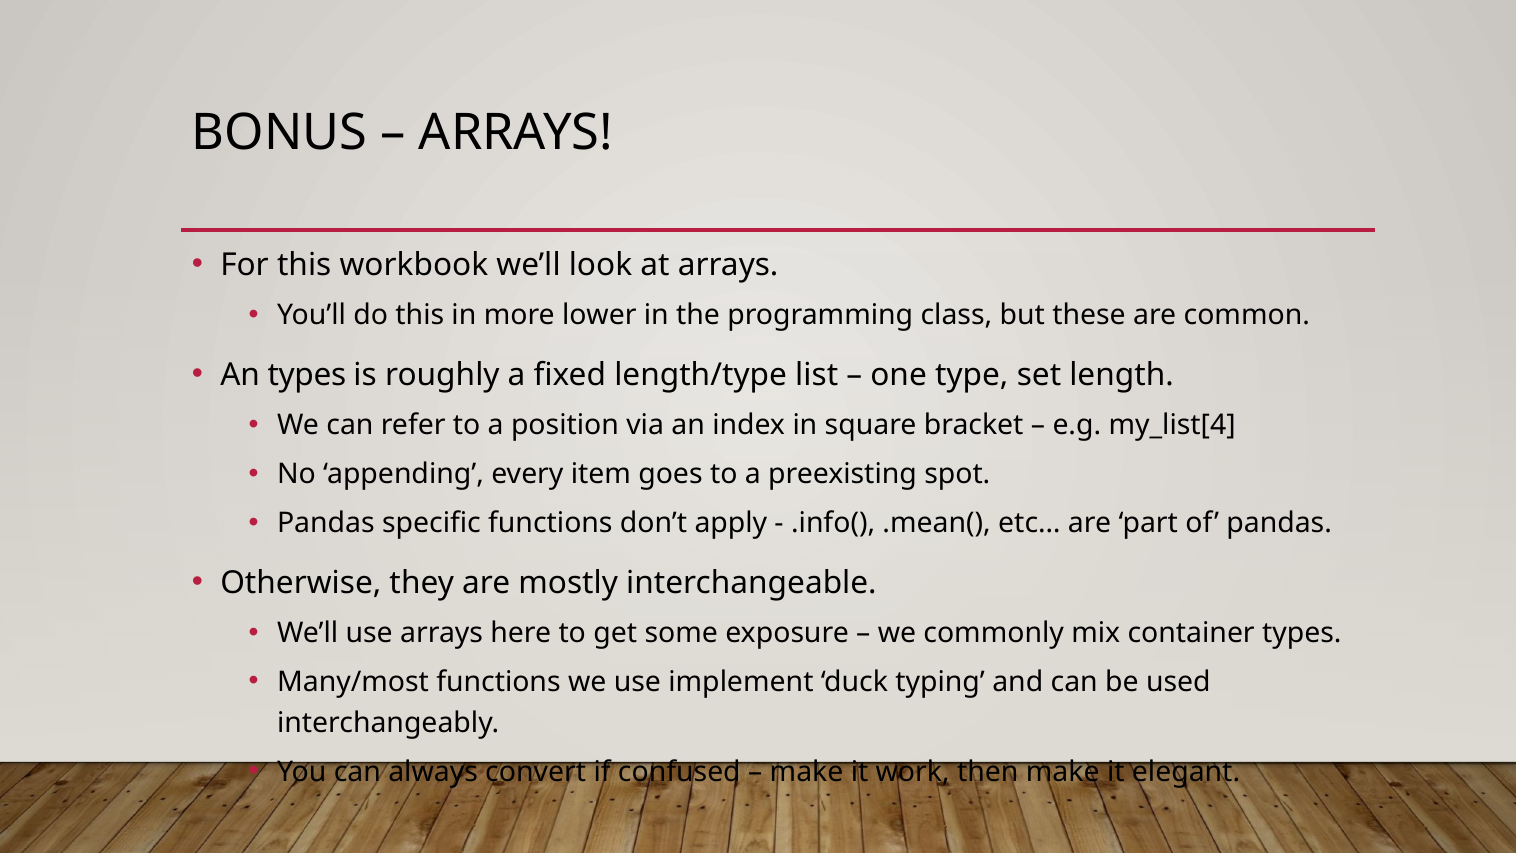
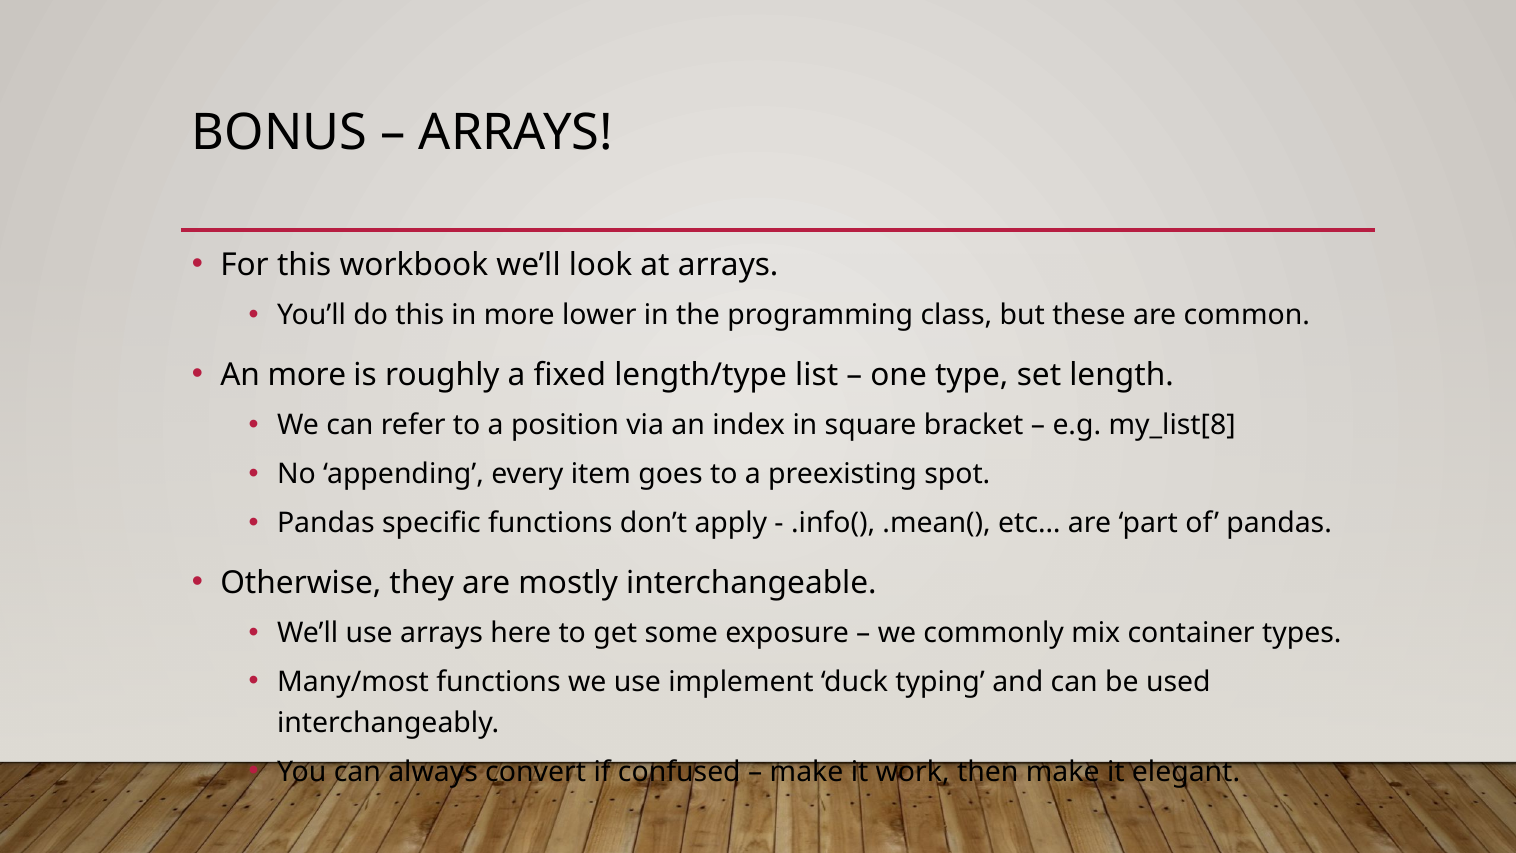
An types: types -> more (307, 375)
my_list[4: my_list[4 -> my_list[8 (1172, 425)
